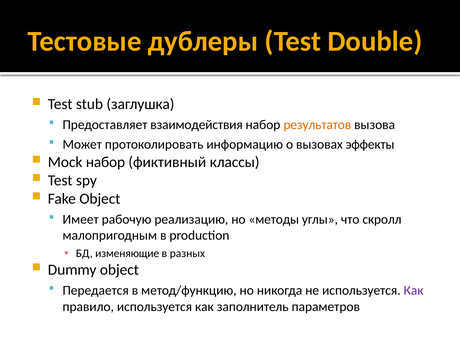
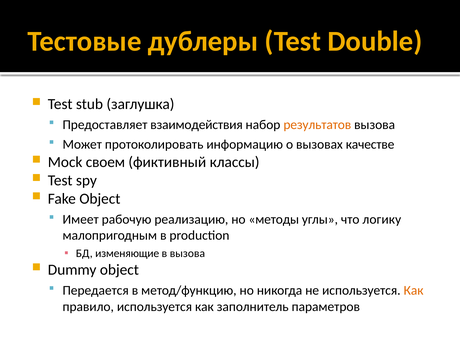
эффекты: эффекты -> качестве (370, 145)
Mock набор: набор -> своем (105, 162)
скролл: скролл -> логику (382, 219)
в разных: разных -> вызова (187, 253)
Как colour: purple -> orange (414, 290)
